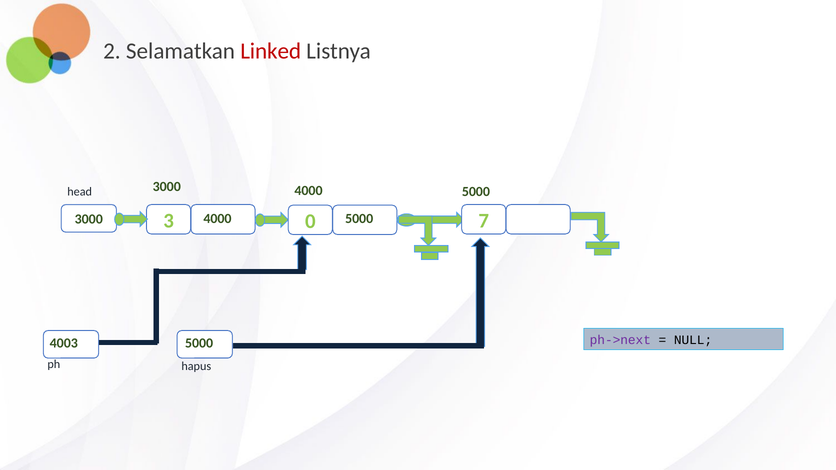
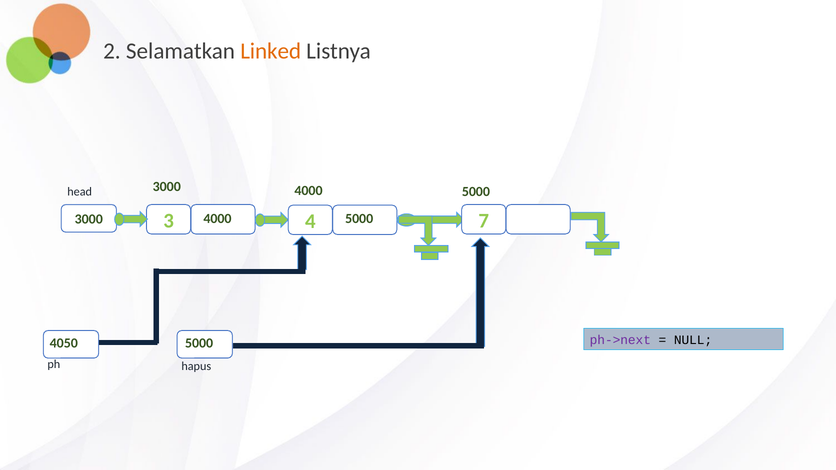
Linked colour: red -> orange (271, 51)
0: 0 -> 4 (310, 221)
4003: 4003 -> 4050 (64, 344)
